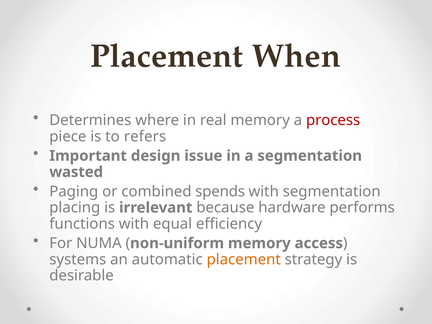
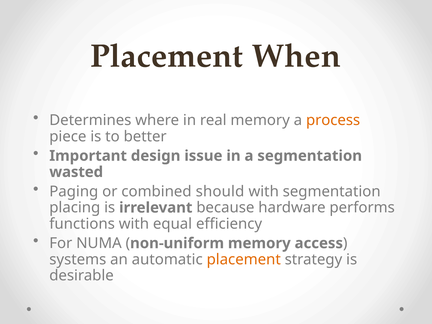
process colour: red -> orange (333, 120)
refers: refers -> better (145, 136)
spends: spends -> should (220, 191)
